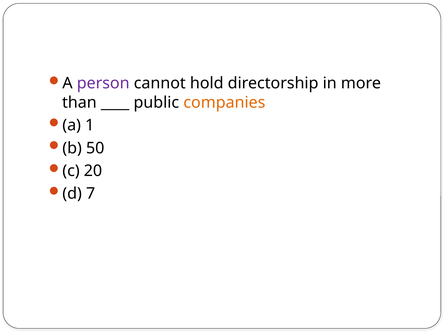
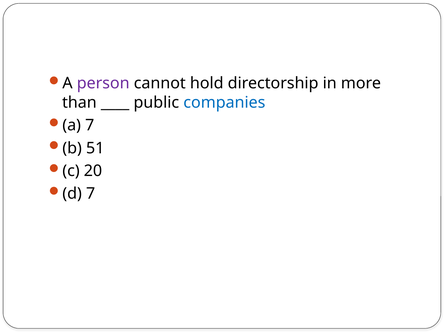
companies colour: orange -> blue (224, 102)
a 1: 1 -> 7 (90, 125)
50: 50 -> 51 (95, 148)
